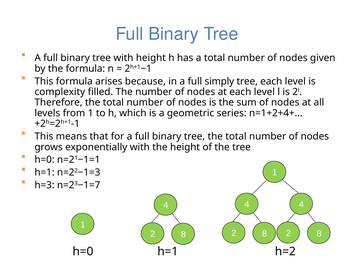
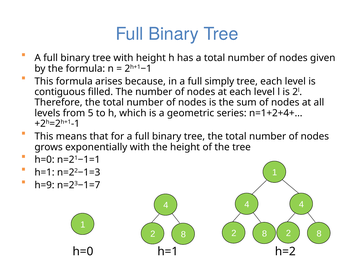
complexity: complexity -> contiguous (60, 92)
from 1: 1 -> 5 (91, 113)
h=3: h=3 -> h=9 (45, 186)
